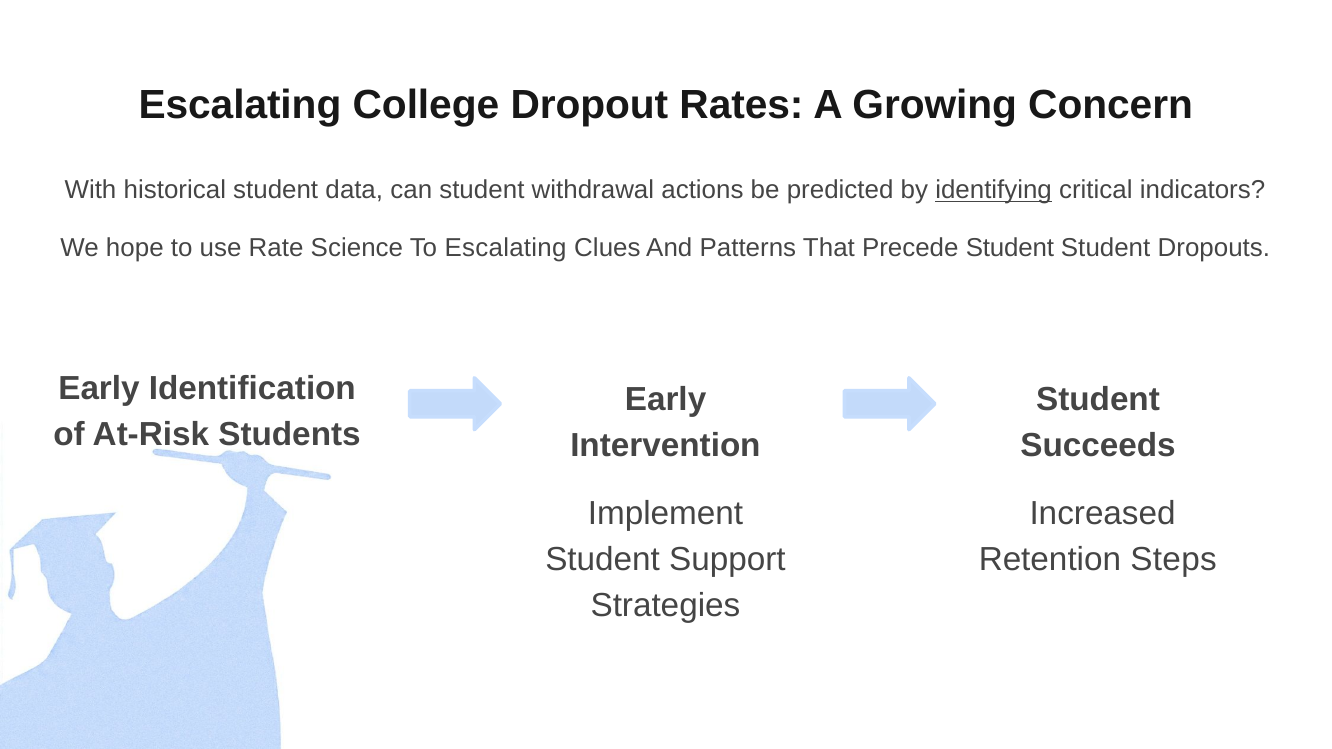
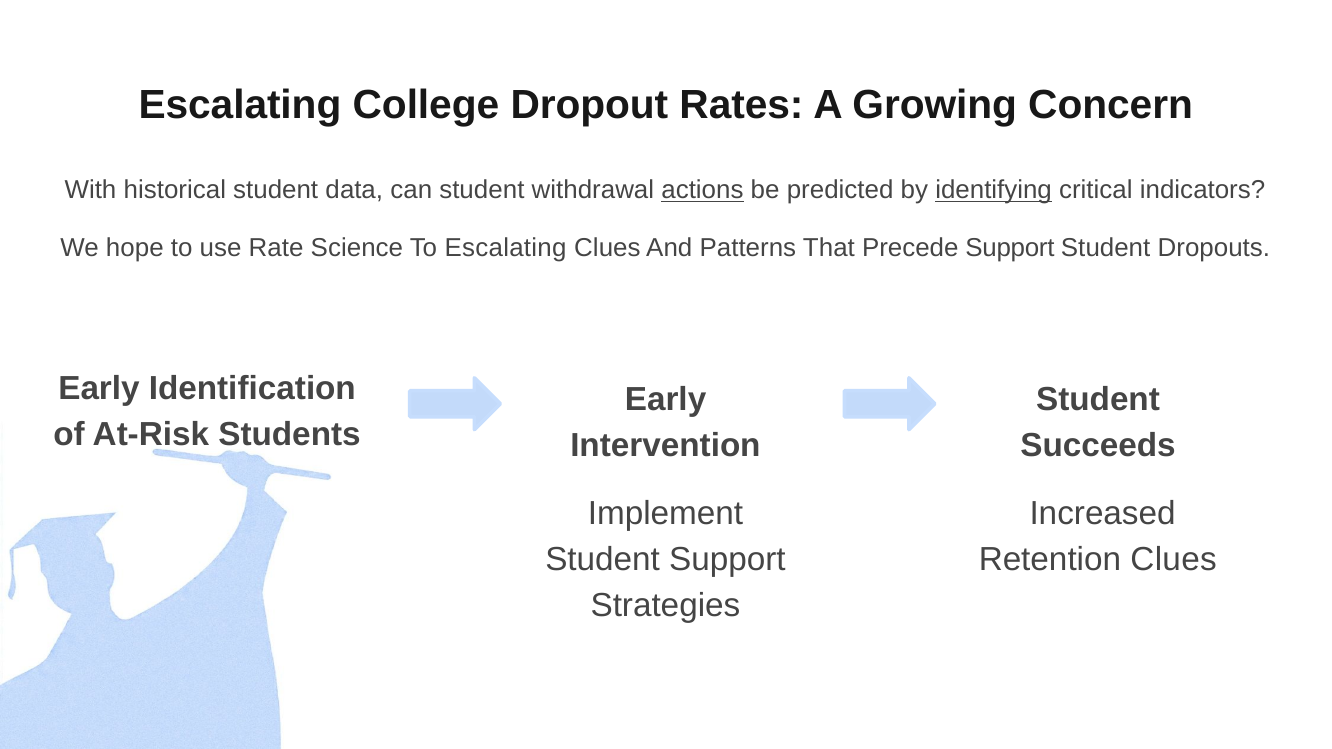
actions underline: none -> present (702, 190)
Precede Student: Student -> Support (1010, 248)
Retention Steps: Steps -> Clues (1174, 560)
